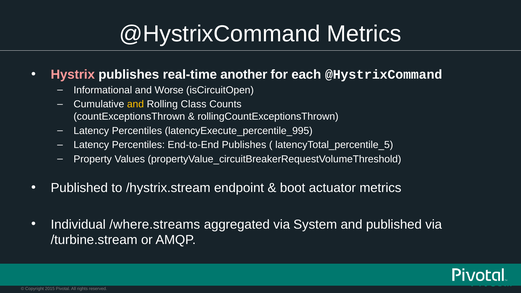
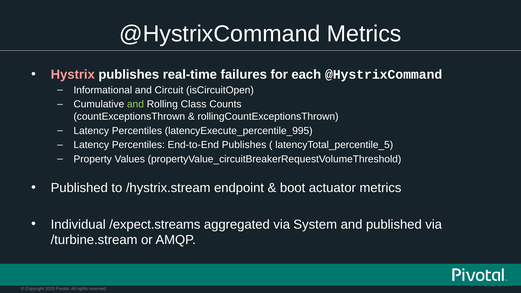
another: another -> failures (244, 74)
Worse: Worse -> Circuit (169, 90)
and colour: yellow -> light green (135, 104)
/where.streams: /where.streams -> /expect.streams (155, 224)
